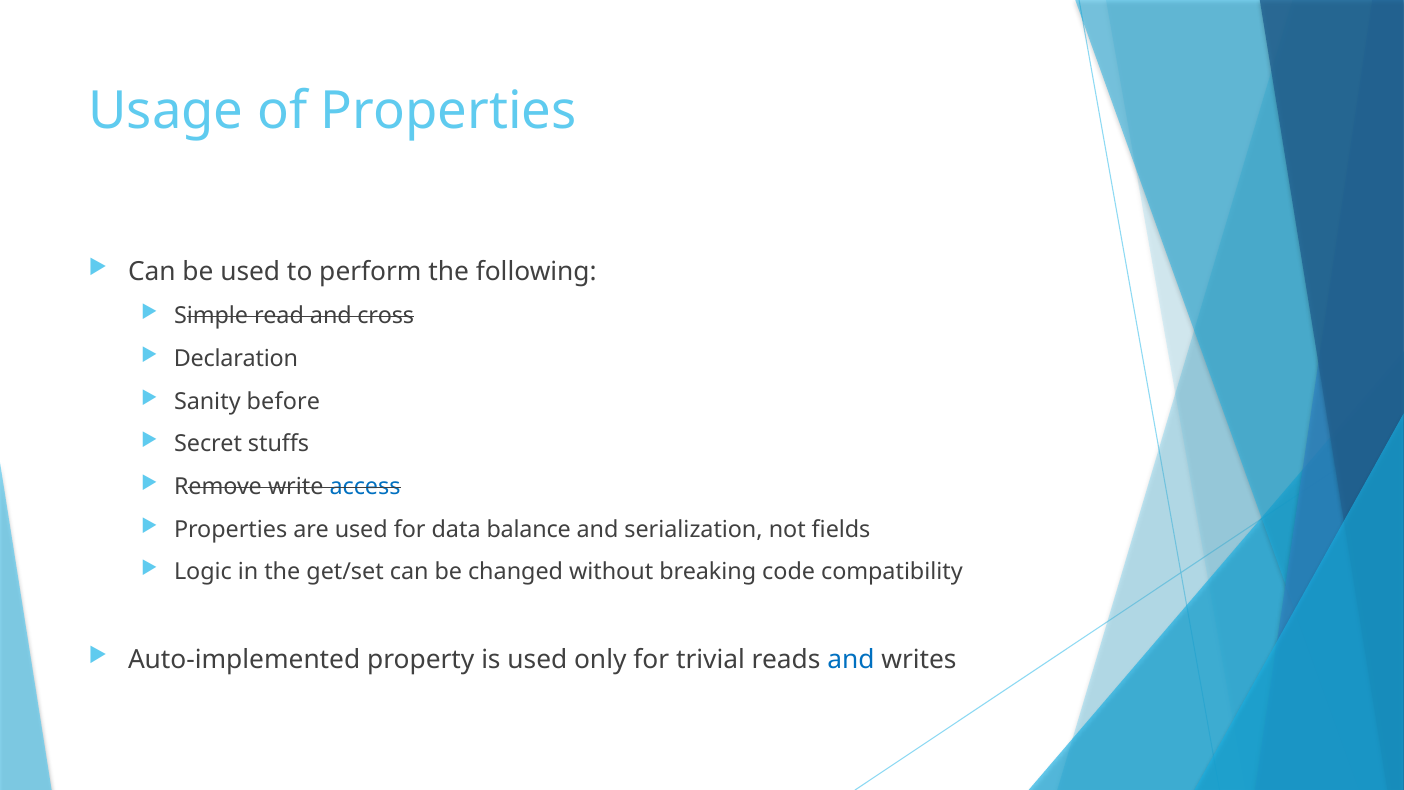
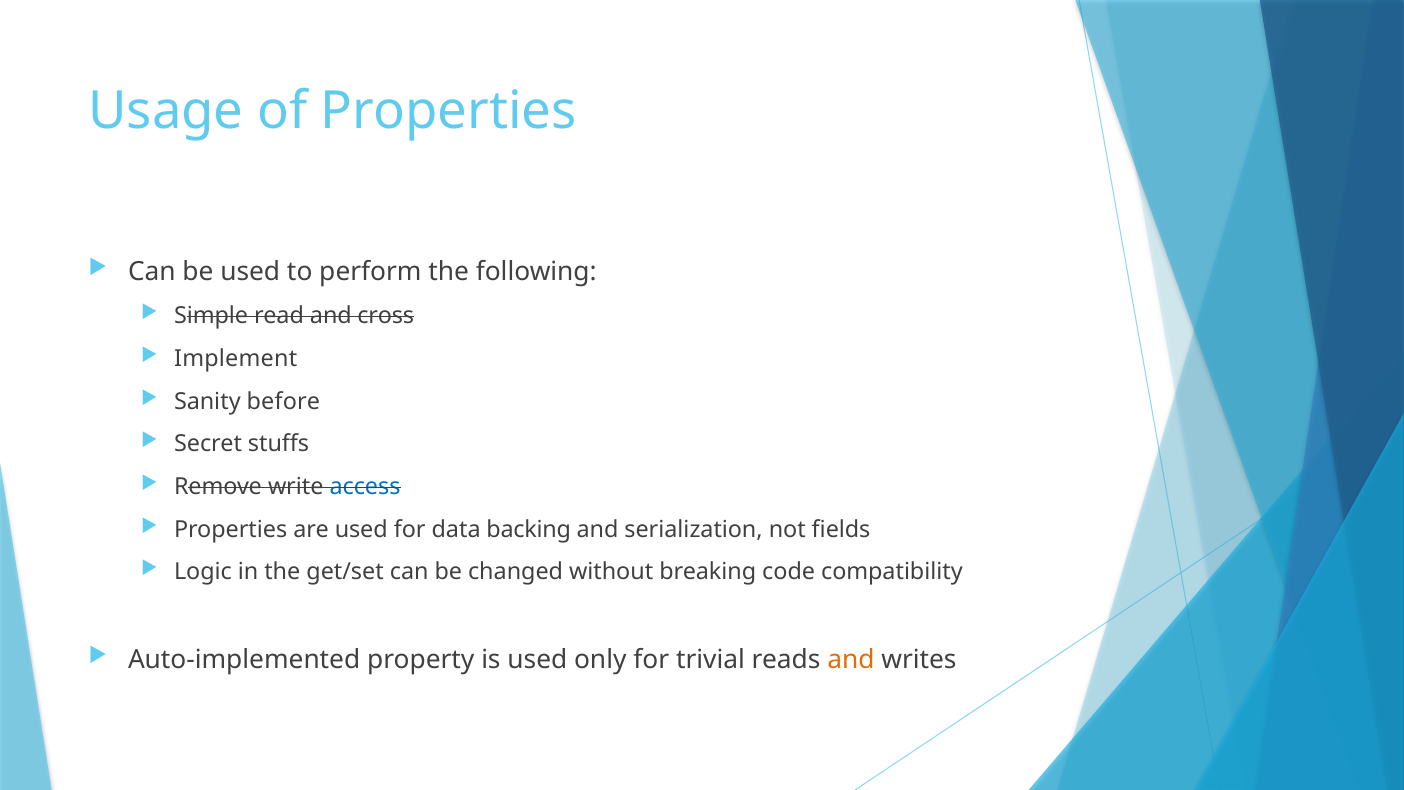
Declaration: Declaration -> Implement (236, 359)
balance: balance -> backing (529, 529)
and colour: blue -> orange (851, 659)
